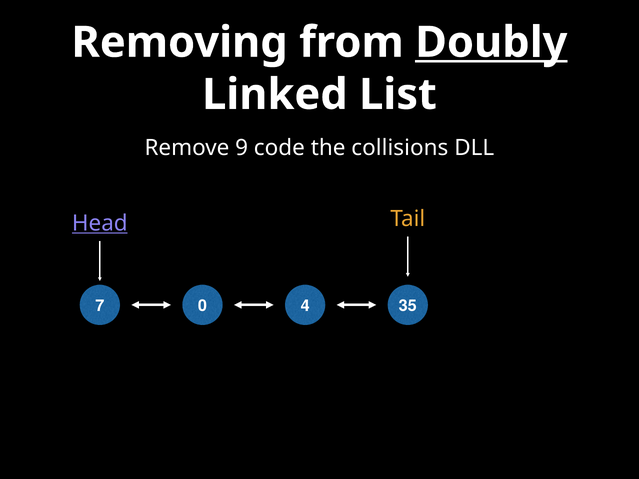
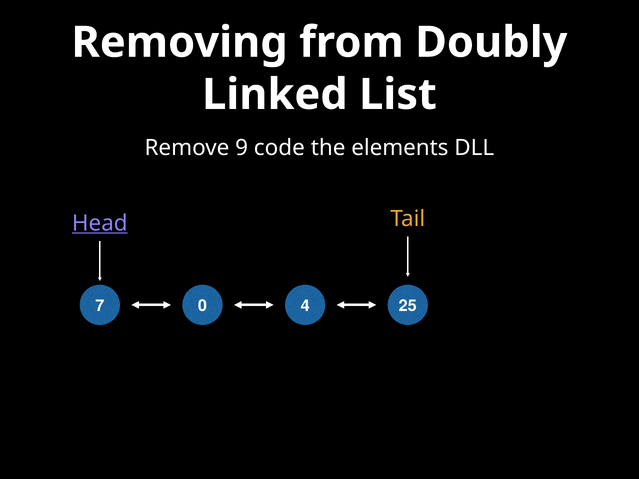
Doubly underline: present -> none (491, 43)
collisions: collisions -> elements (400, 148)
35: 35 -> 25 (408, 306)
